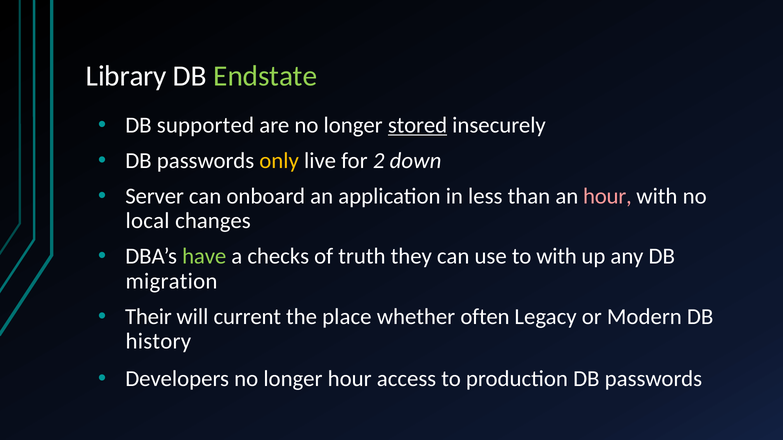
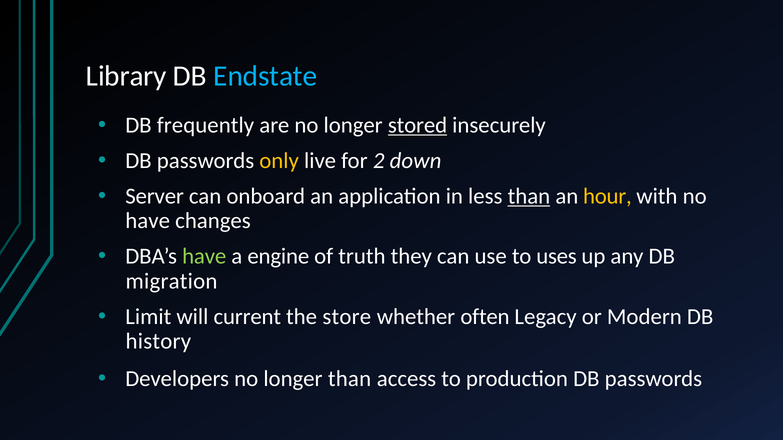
Endstate colour: light green -> light blue (265, 76)
supported: supported -> frequently (205, 125)
than underline: none -> present (529, 196)
hour colour: pink -> yellow (607, 196)
local: local -> have (148, 221)
checks: checks -> engine (278, 257)
to with: with -> uses (557, 257)
Their: Their -> Limit (148, 317)
place: place -> store (347, 317)
longer hour: hour -> than (350, 379)
